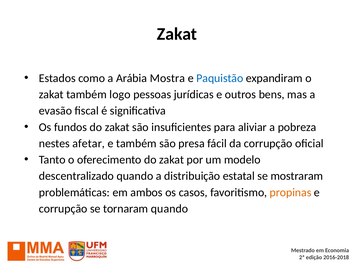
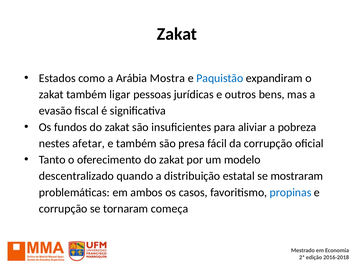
logo: logo -> ligar (120, 94)
propinas colour: orange -> blue (291, 192)
tornaram quando: quando -> começa (170, 208)
